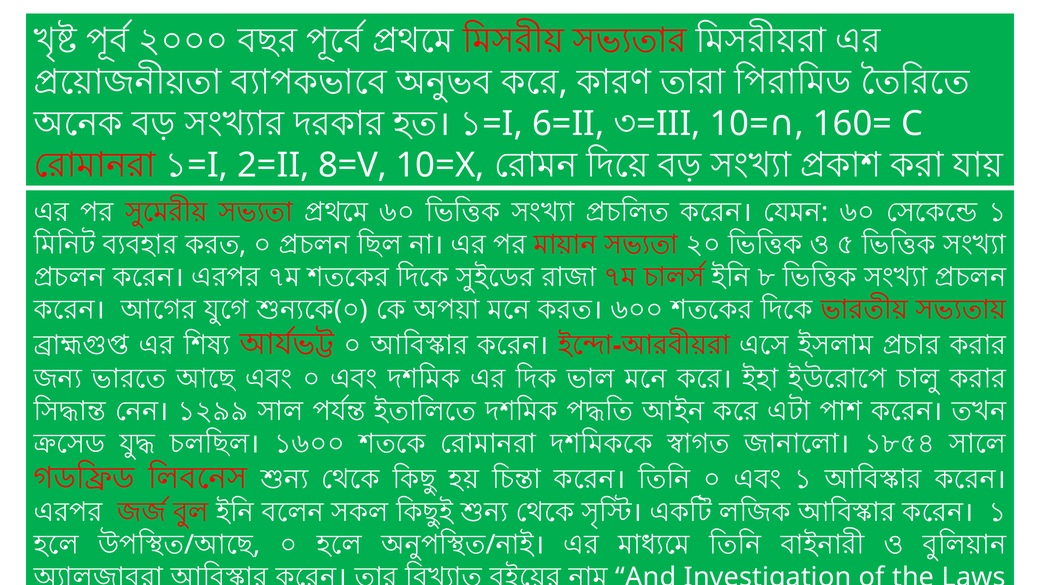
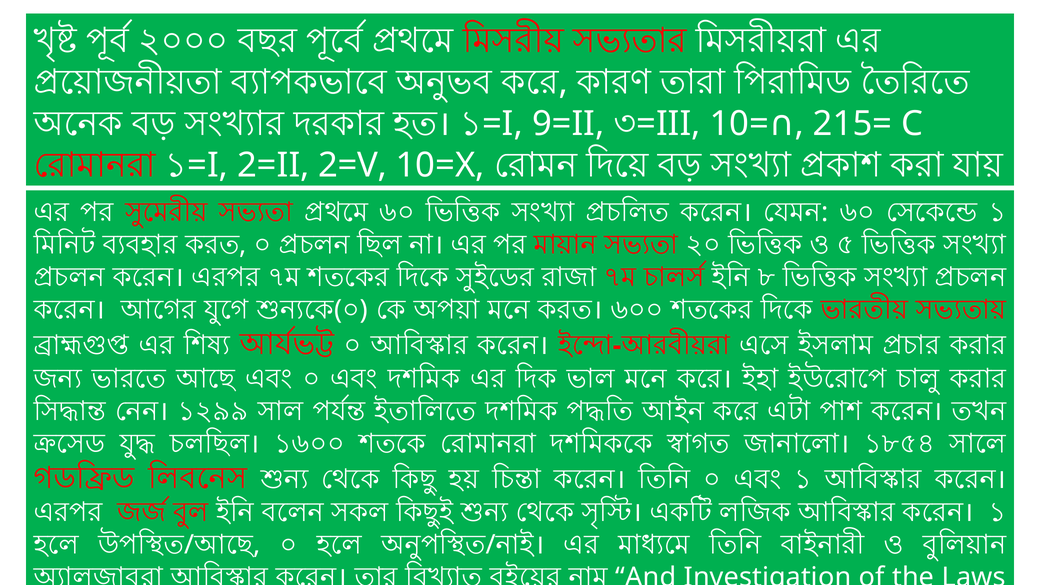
6=II: 6=II -> 9=II (568, 124)
160=: 160= -> 215= (853, 124)
8=V: 8=V -> 2=V (353, 166)
